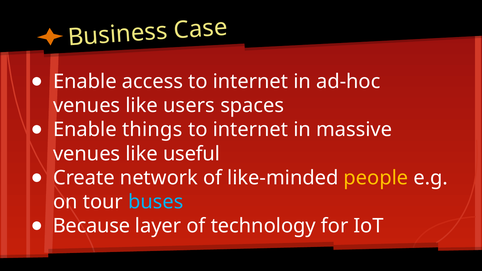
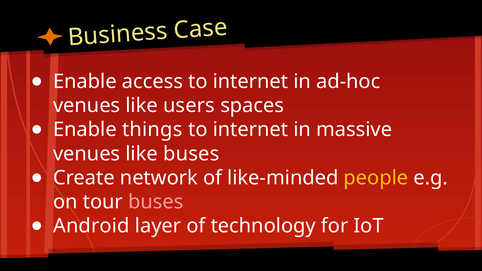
like useful: useful -> buses (191, 154)
buses colour: light blue -> pink (156, 202)
Because: Because -> Android (91, 226)
